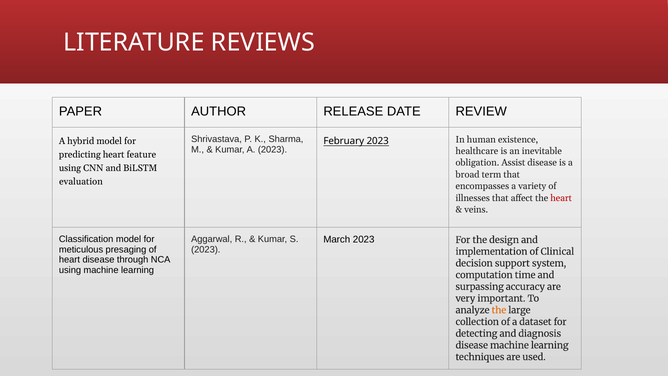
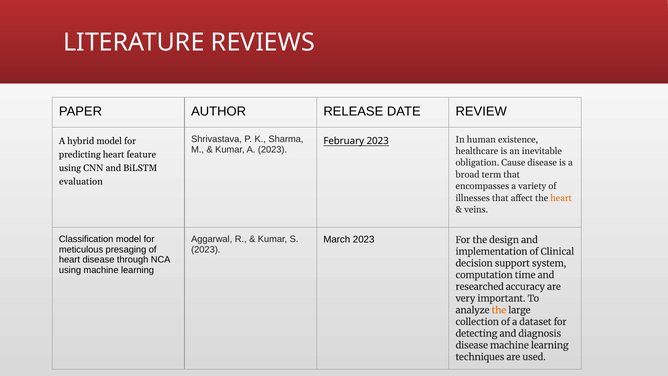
Assist: Assist -> Cause (513, 163)
heart colour: red -> orange (561, 198)
surpassing: surpassing -> researched (480, 287)
